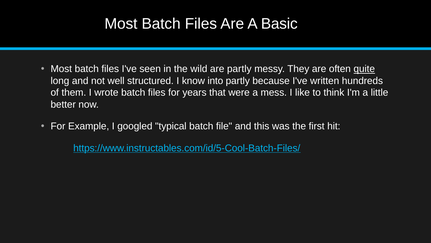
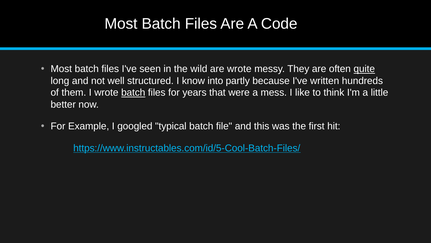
Basic: Basic -> Code (279, 24)
are partly: partly -> wrote (239, 69)
batch underline: none -> present (133, 93)
